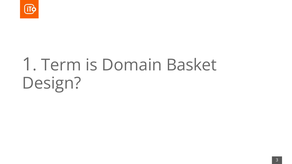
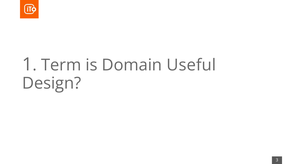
Basket: Basket -> Useful (191, 65)
